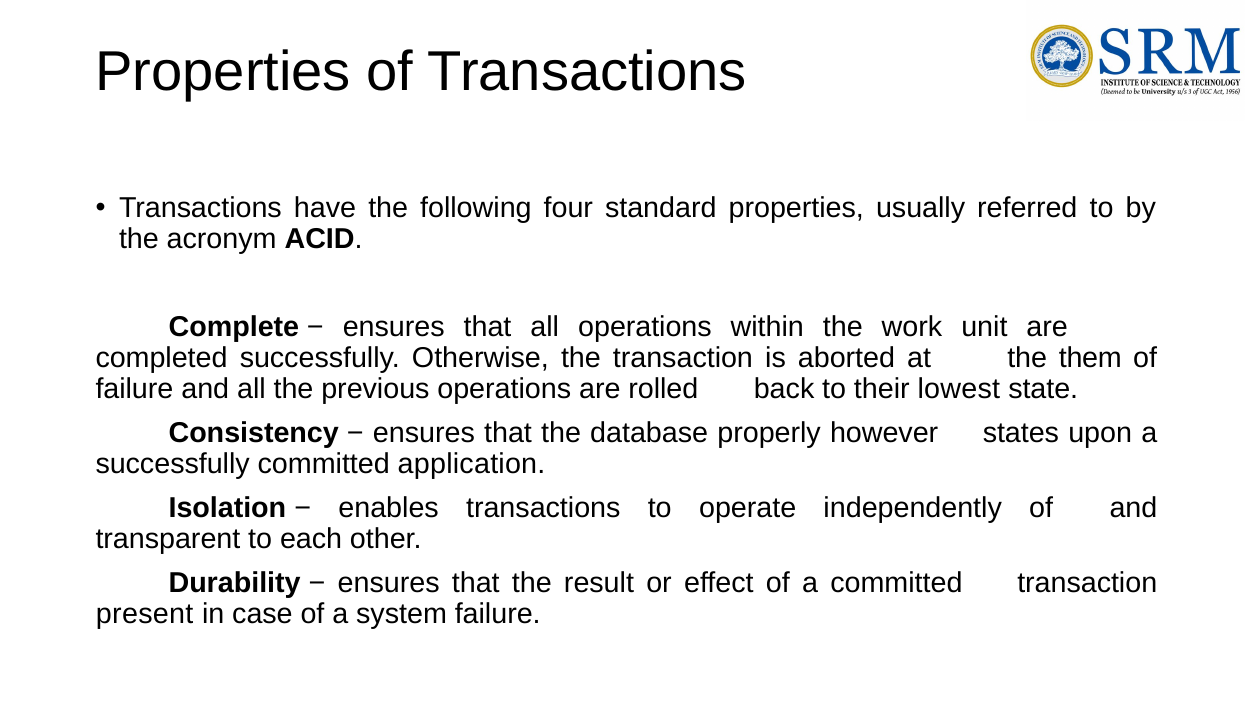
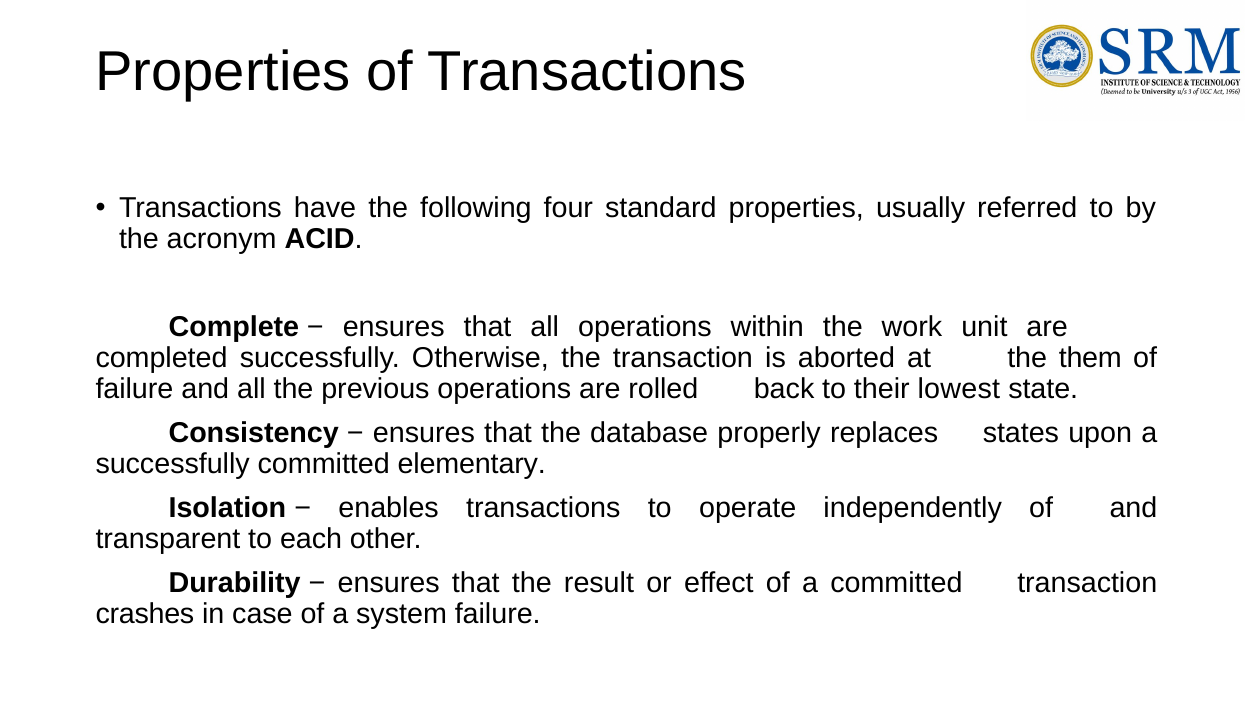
however: however -> replaces (884, 433)
application: application -> elementary (472, 464)
present: present -> crashes (145, 614)
